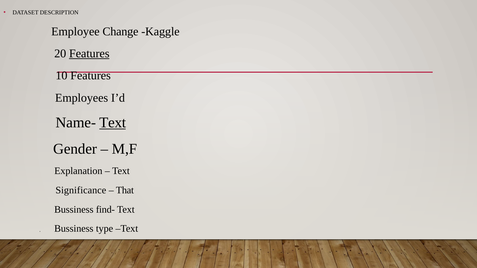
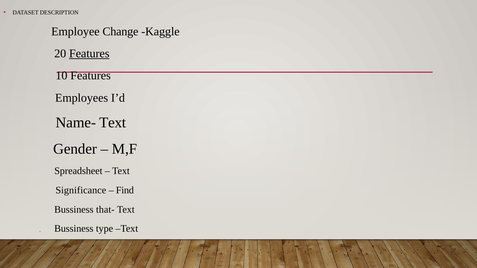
Text underline: present -> none (113, 123)
Explanation: Explanation -> Spreadsheet (78, 171)
That: That -> Find (125, 190)
find-: find- -> that- (105, 210)
